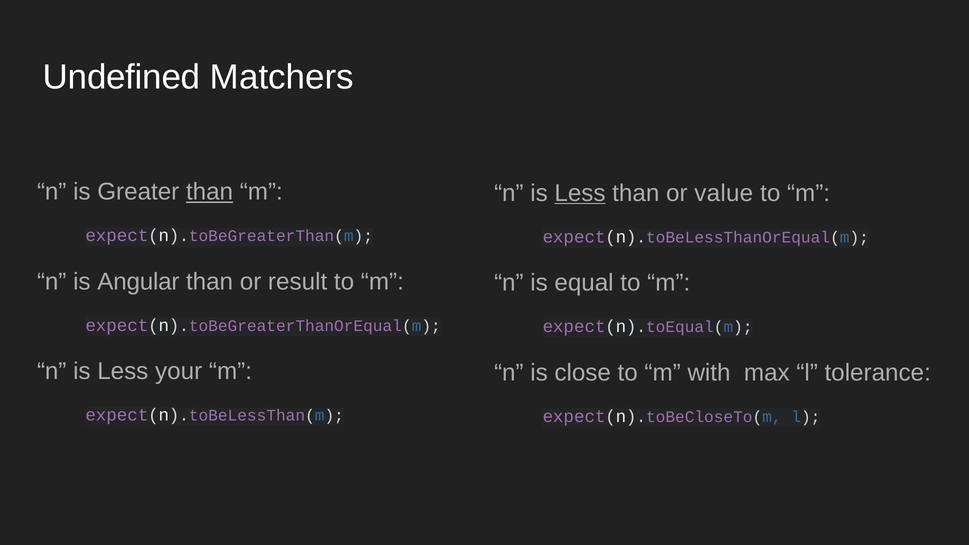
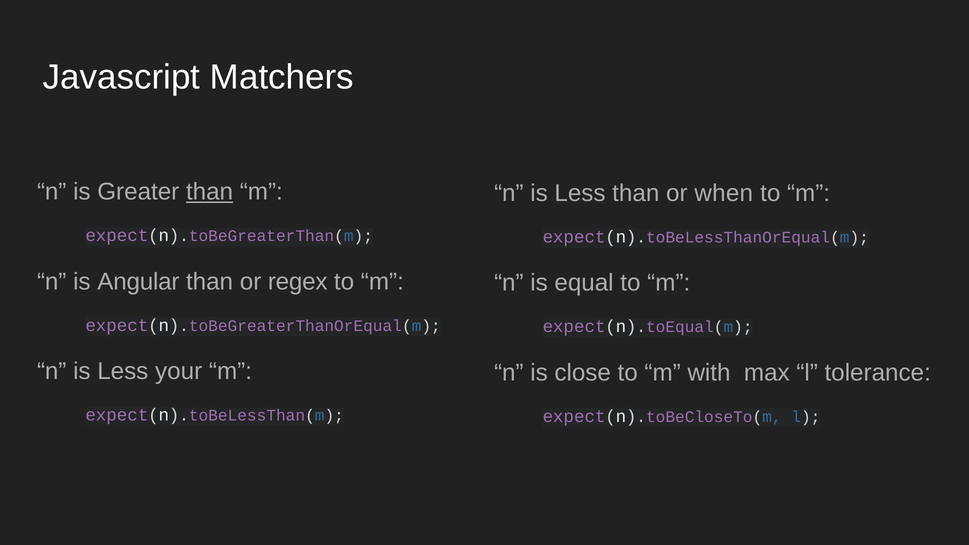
Undefined: Undefined -> Javascript (121, 77)
Less underline: present -> none (580, 193)
value: value -> when (724, 193)
result: result -> regex (298, 282)
